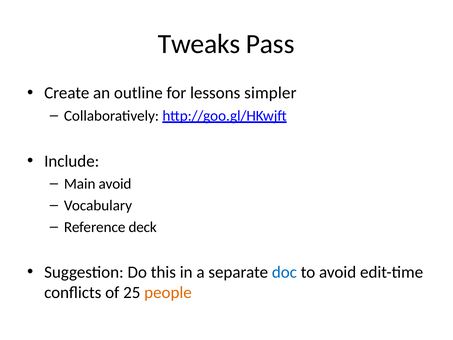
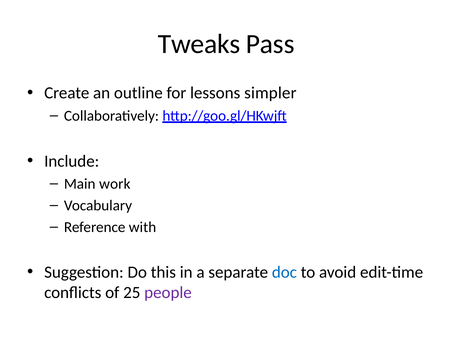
Main avoid: avoid -> work (115, 184)
deck: deck -> with (143, 227)
people colour: orange -> purple (168, 292)
